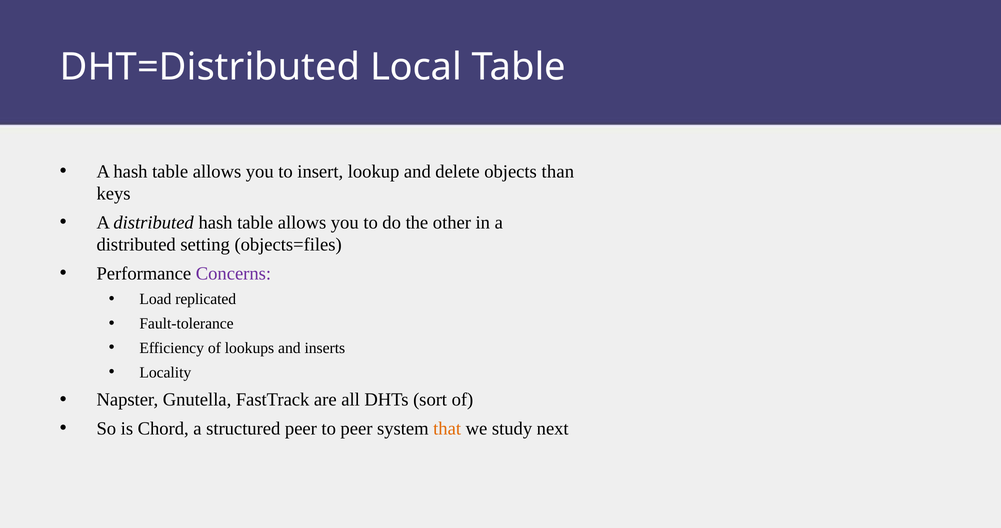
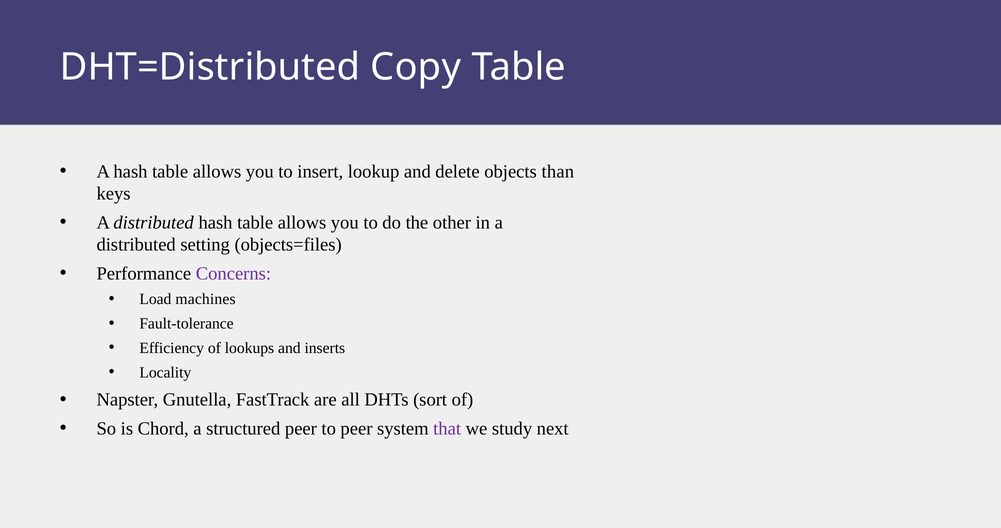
Local: Local -> Copy (416, 67)
replicated: replicated -> machines (206, 300)
that colour: orange -> purple (447, 429)
